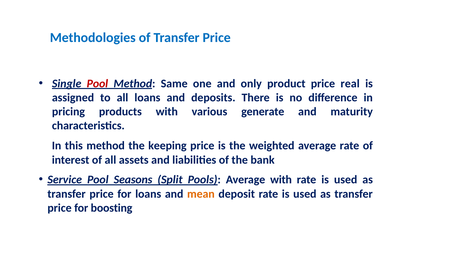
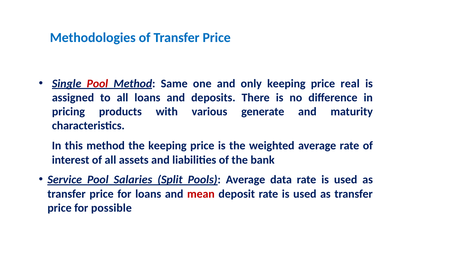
only product: product -> keeping (286, 84)
Seasons: Seasons -> Salaries (133, 180)
Average with: with -> data (281, 180)
mean colour: orange -> red (201, 194)
boosting: boosting -> possible (111, 208)
